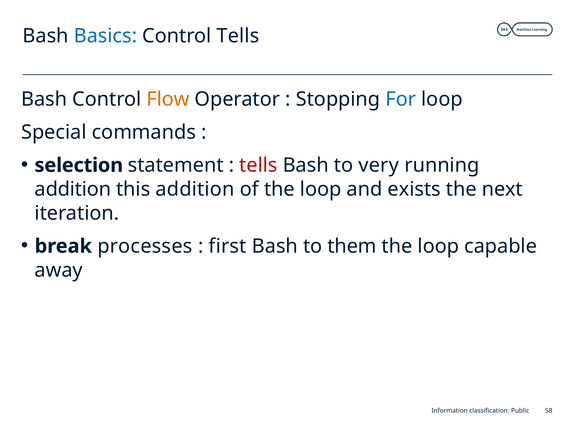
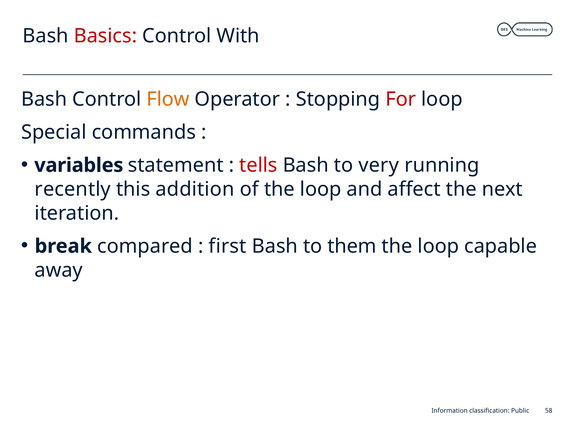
Basics colour: blue -> red (105, 36)
Control Tells: Tells -> With (238, 36)
For colour: blue -> red (401, 99)
selection: selection -> variables (79, 165)
addition: addition -> recently (73, 189)
exists: exists -> affect (414, 189)
processes: processes -> compared (145, 246)
